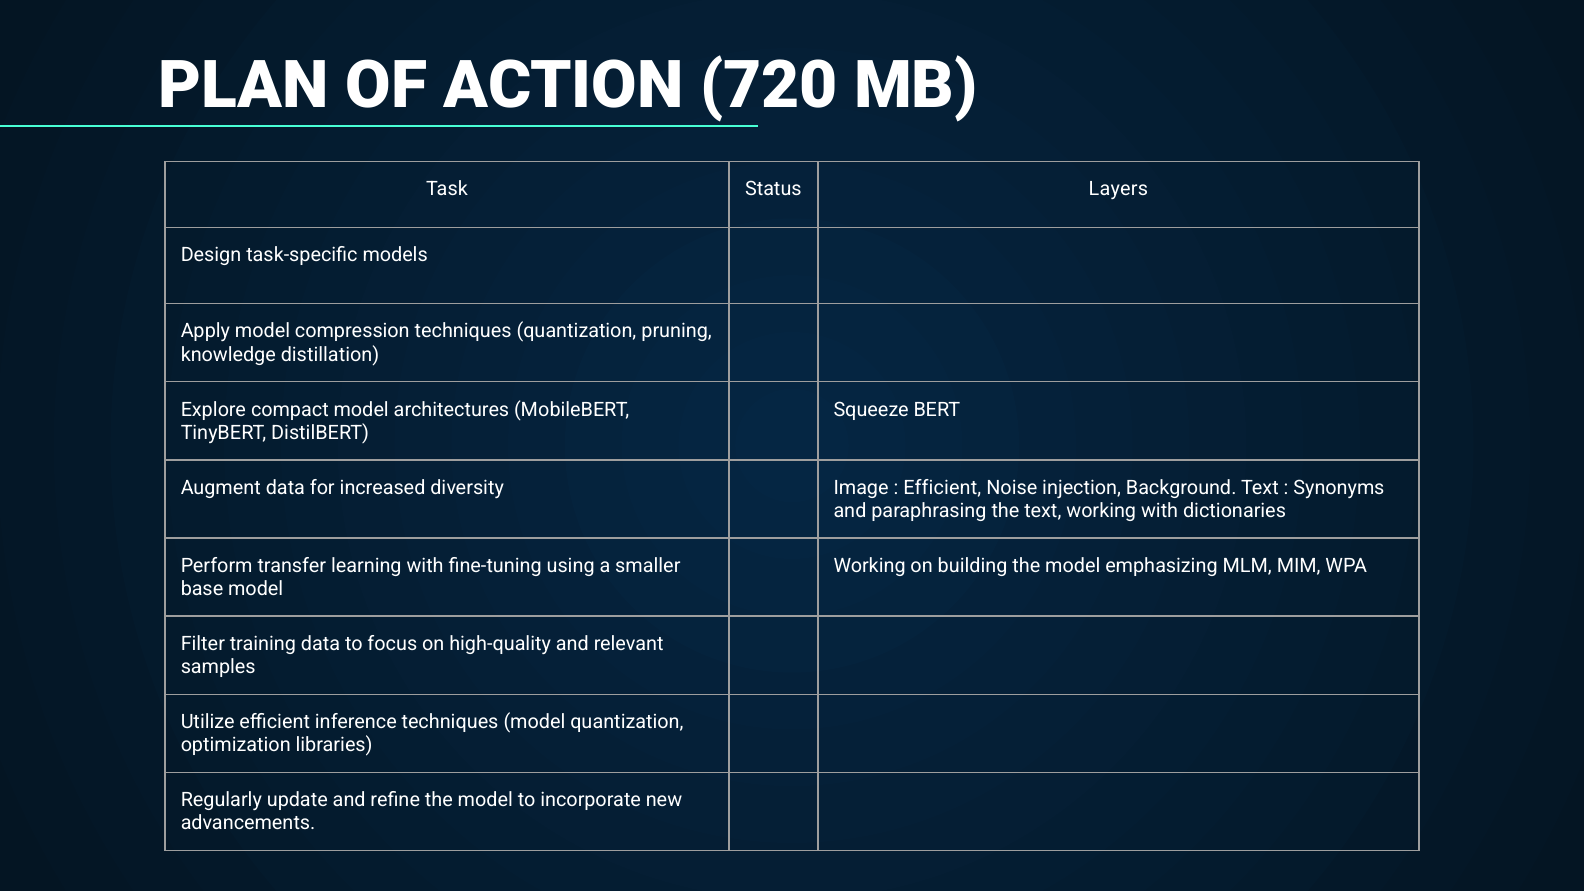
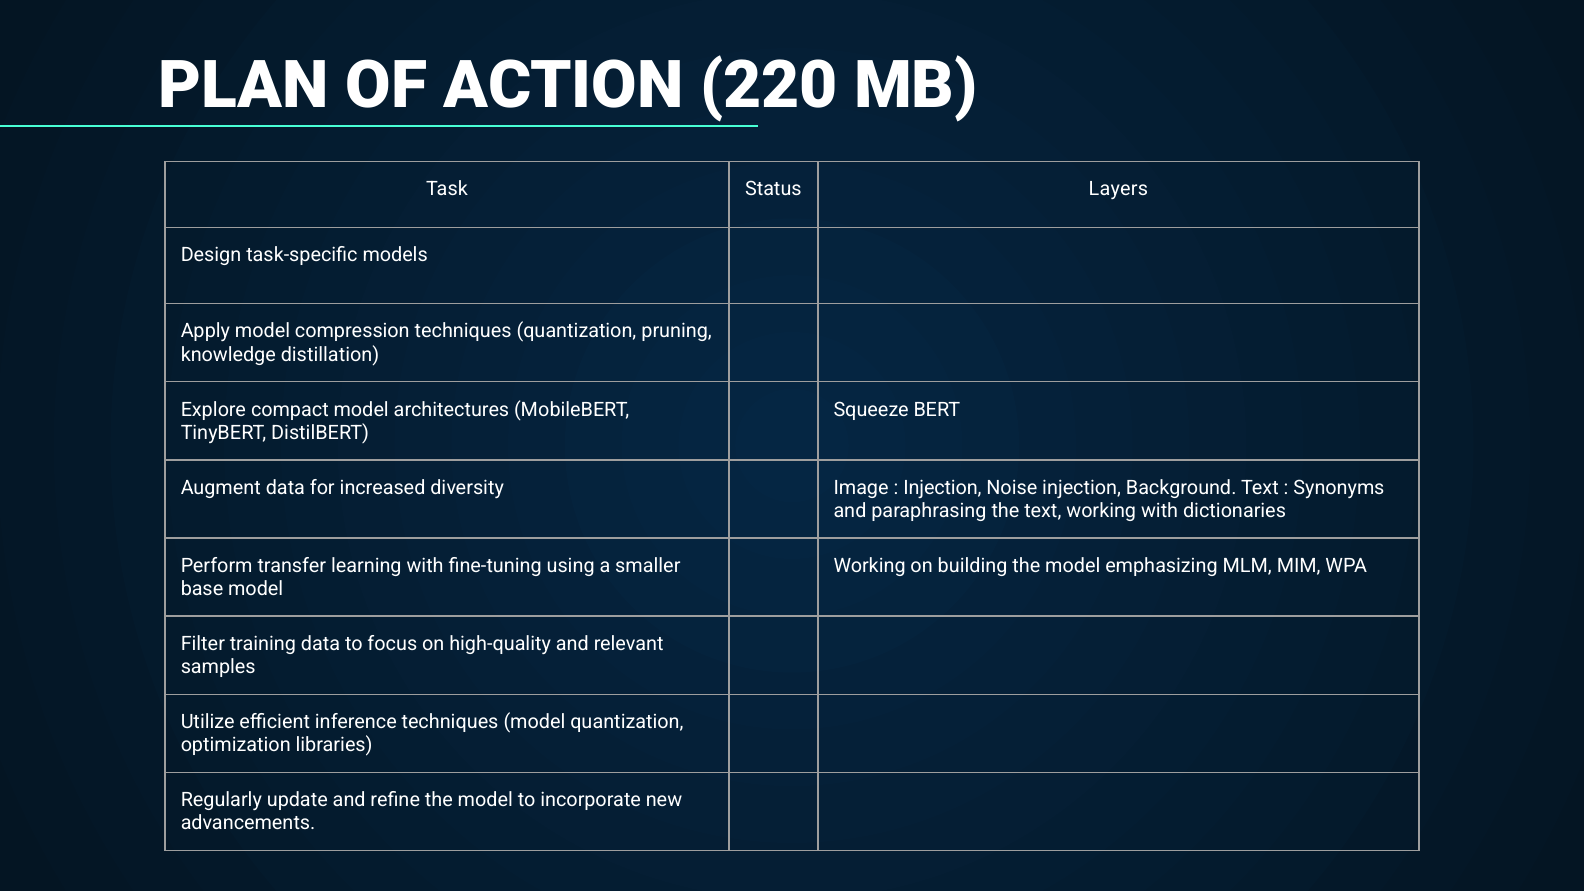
720: 720 -> 220 (769, 86)
Efficient: Efficient -> Injection (942, 488)
